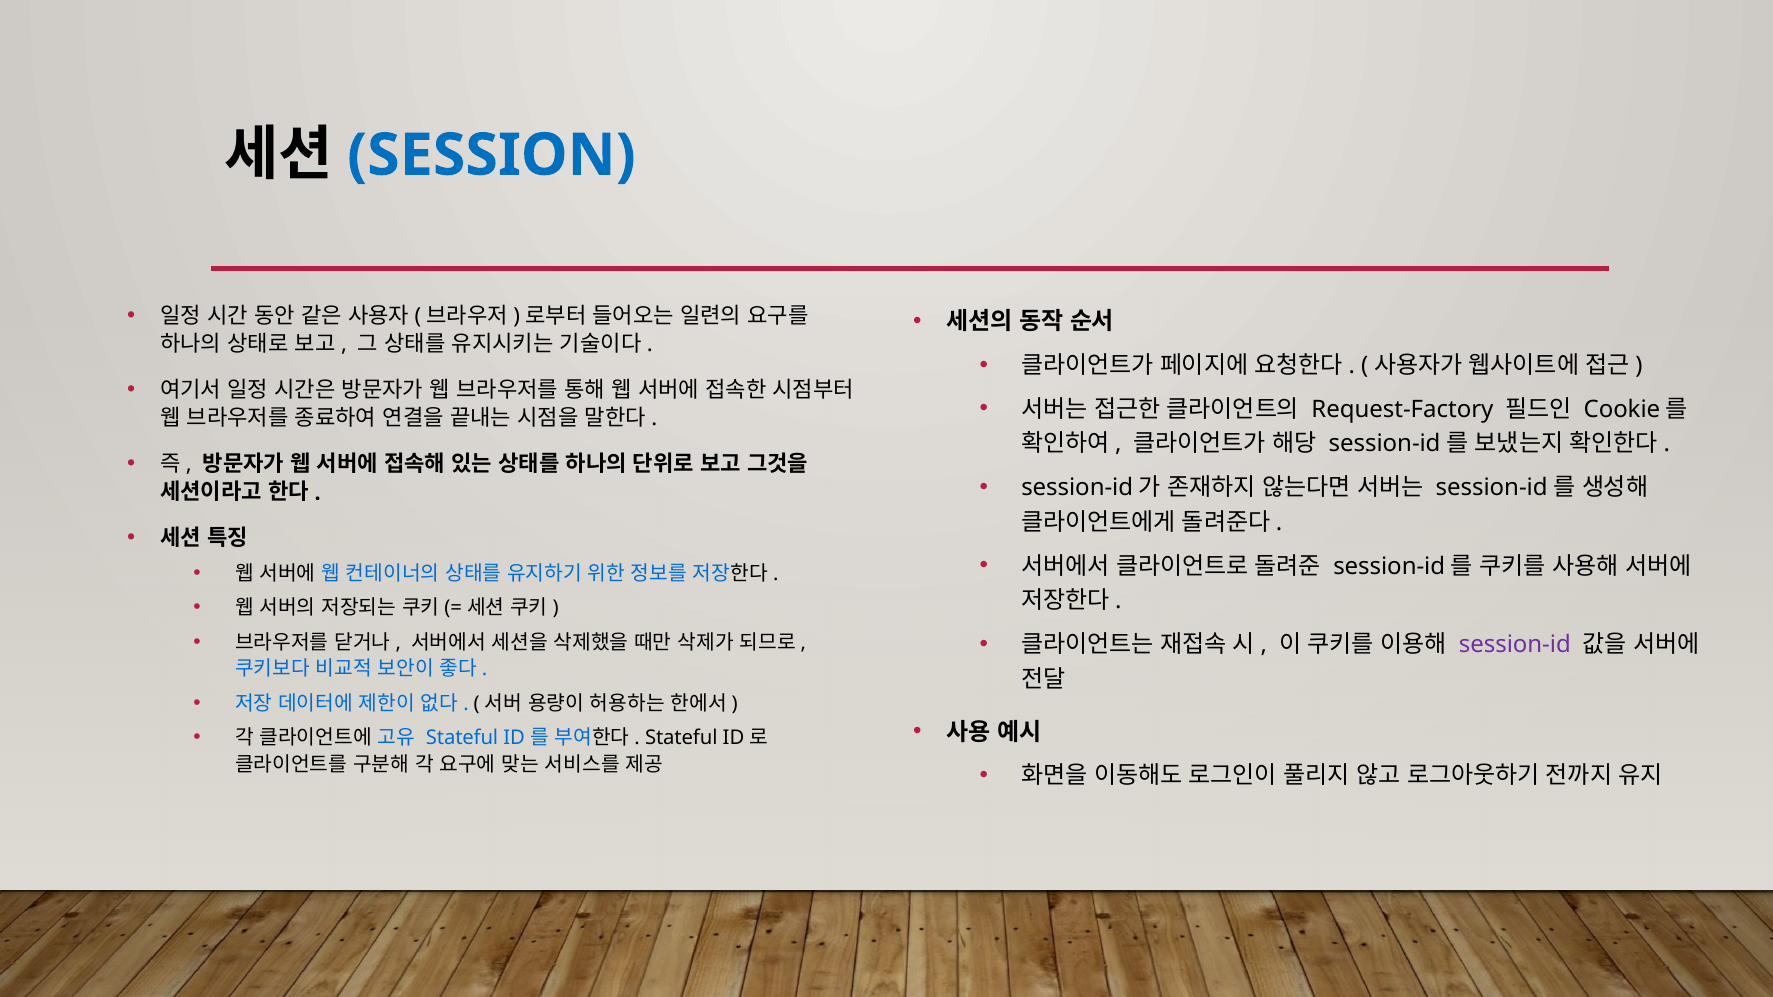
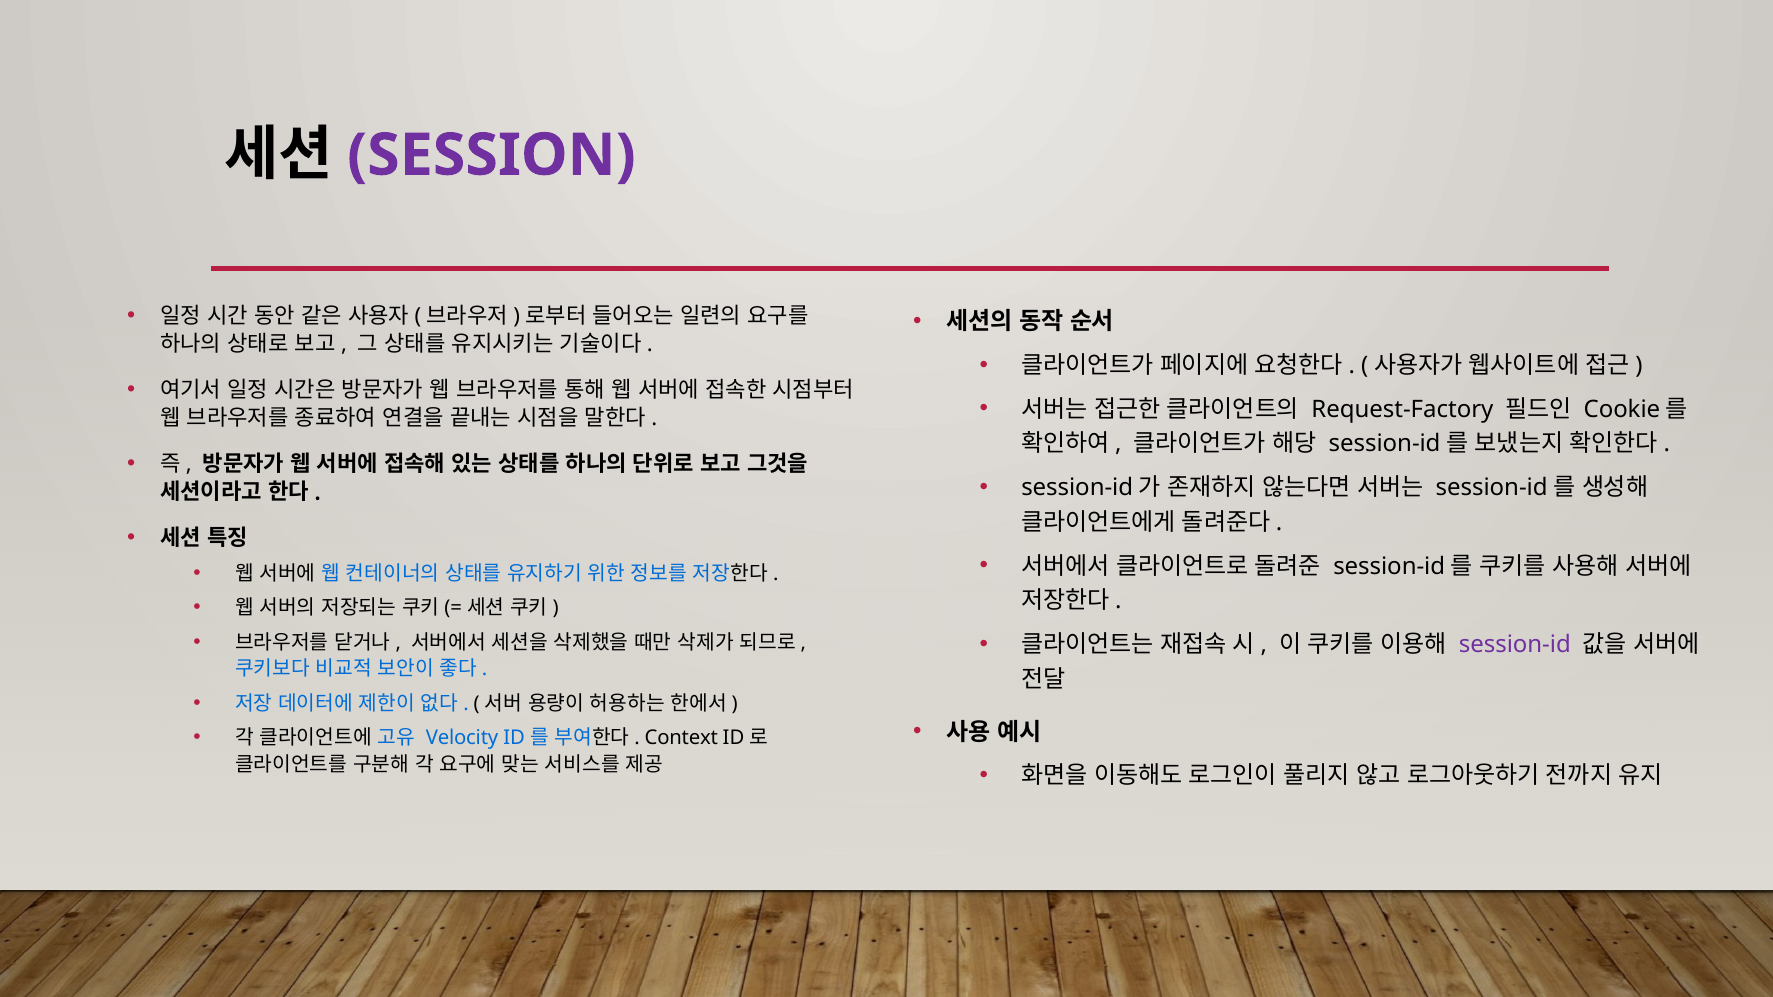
SESSION colour: blue -> purple (491, 155)
Stateful: Stateful -> Velocity (462, 738)
Stateful: Stateful -> Context (681, 738)
